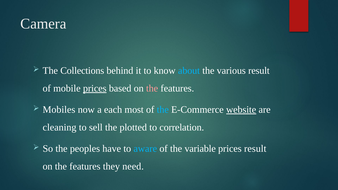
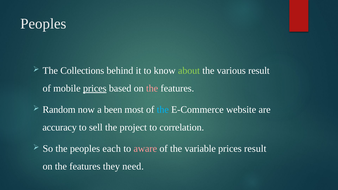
Camera: Camera -> Peoples (43, 24)
about colour: light blue -> light green (189, 71)
Mobiles: Mobiles -> Random (59, 110)
each: each -> been (113, 110)
website underline: present -> none (241, 110)
cleaning: cleaning -> accuracy (60, 127)
plotted: plotted -> project (133, 127)
have: have -> each (112, 149)
aware colour: light blue -> pink (145, 149)
